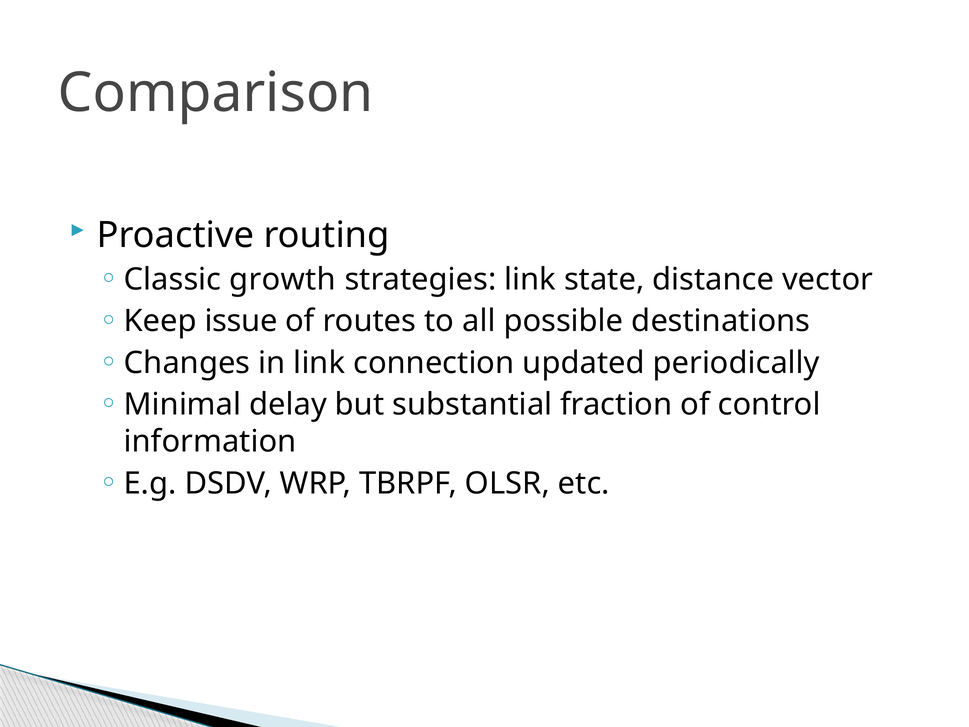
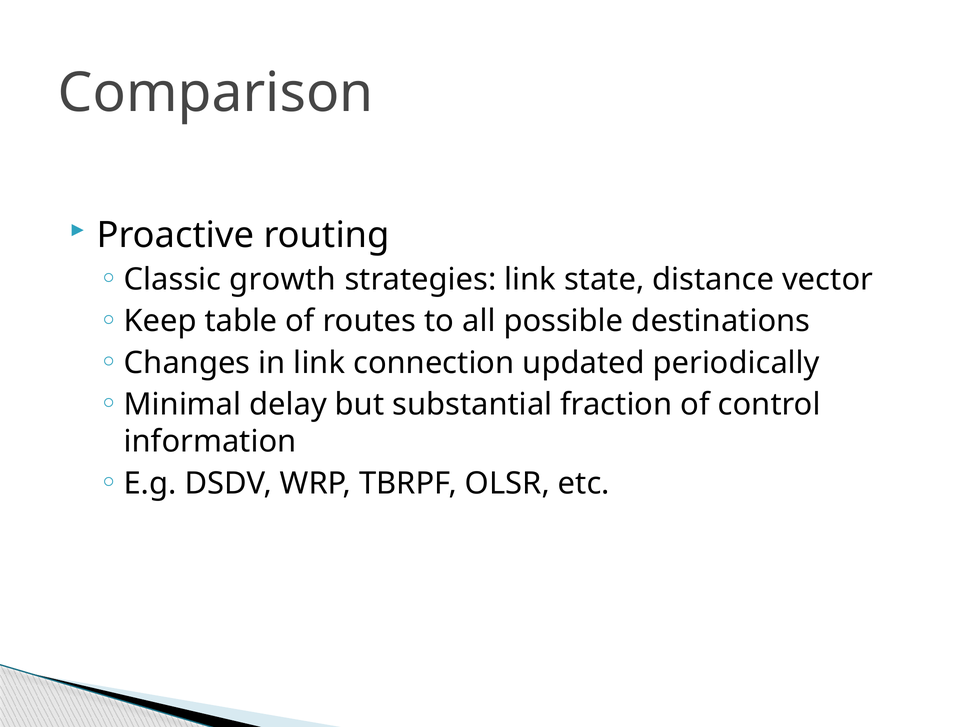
issue: issue -> table (241, 321)
